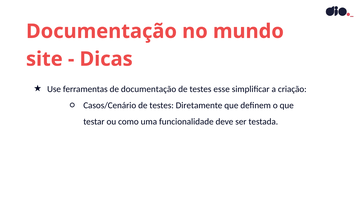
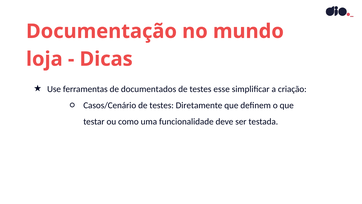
site: site -> loja (44, 59)
de documentação: documentação -> documentados (149, 89)
